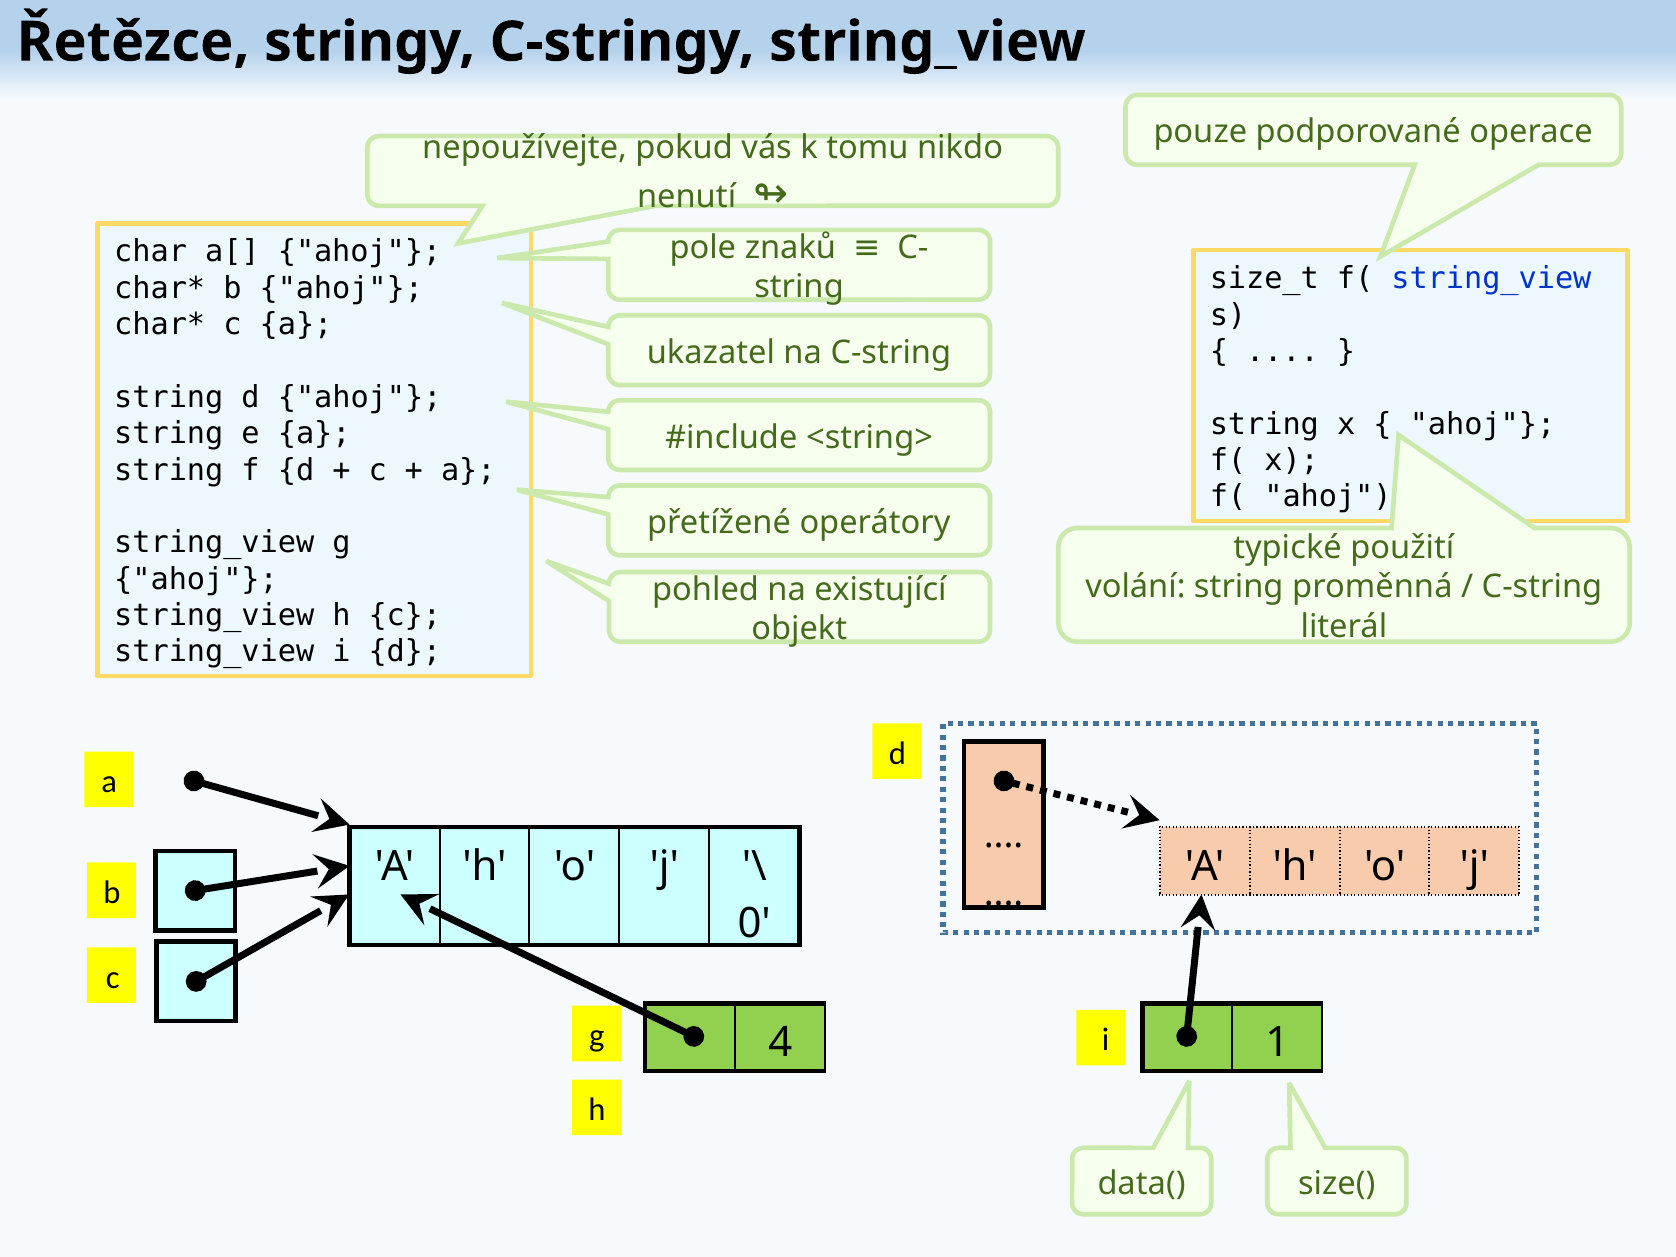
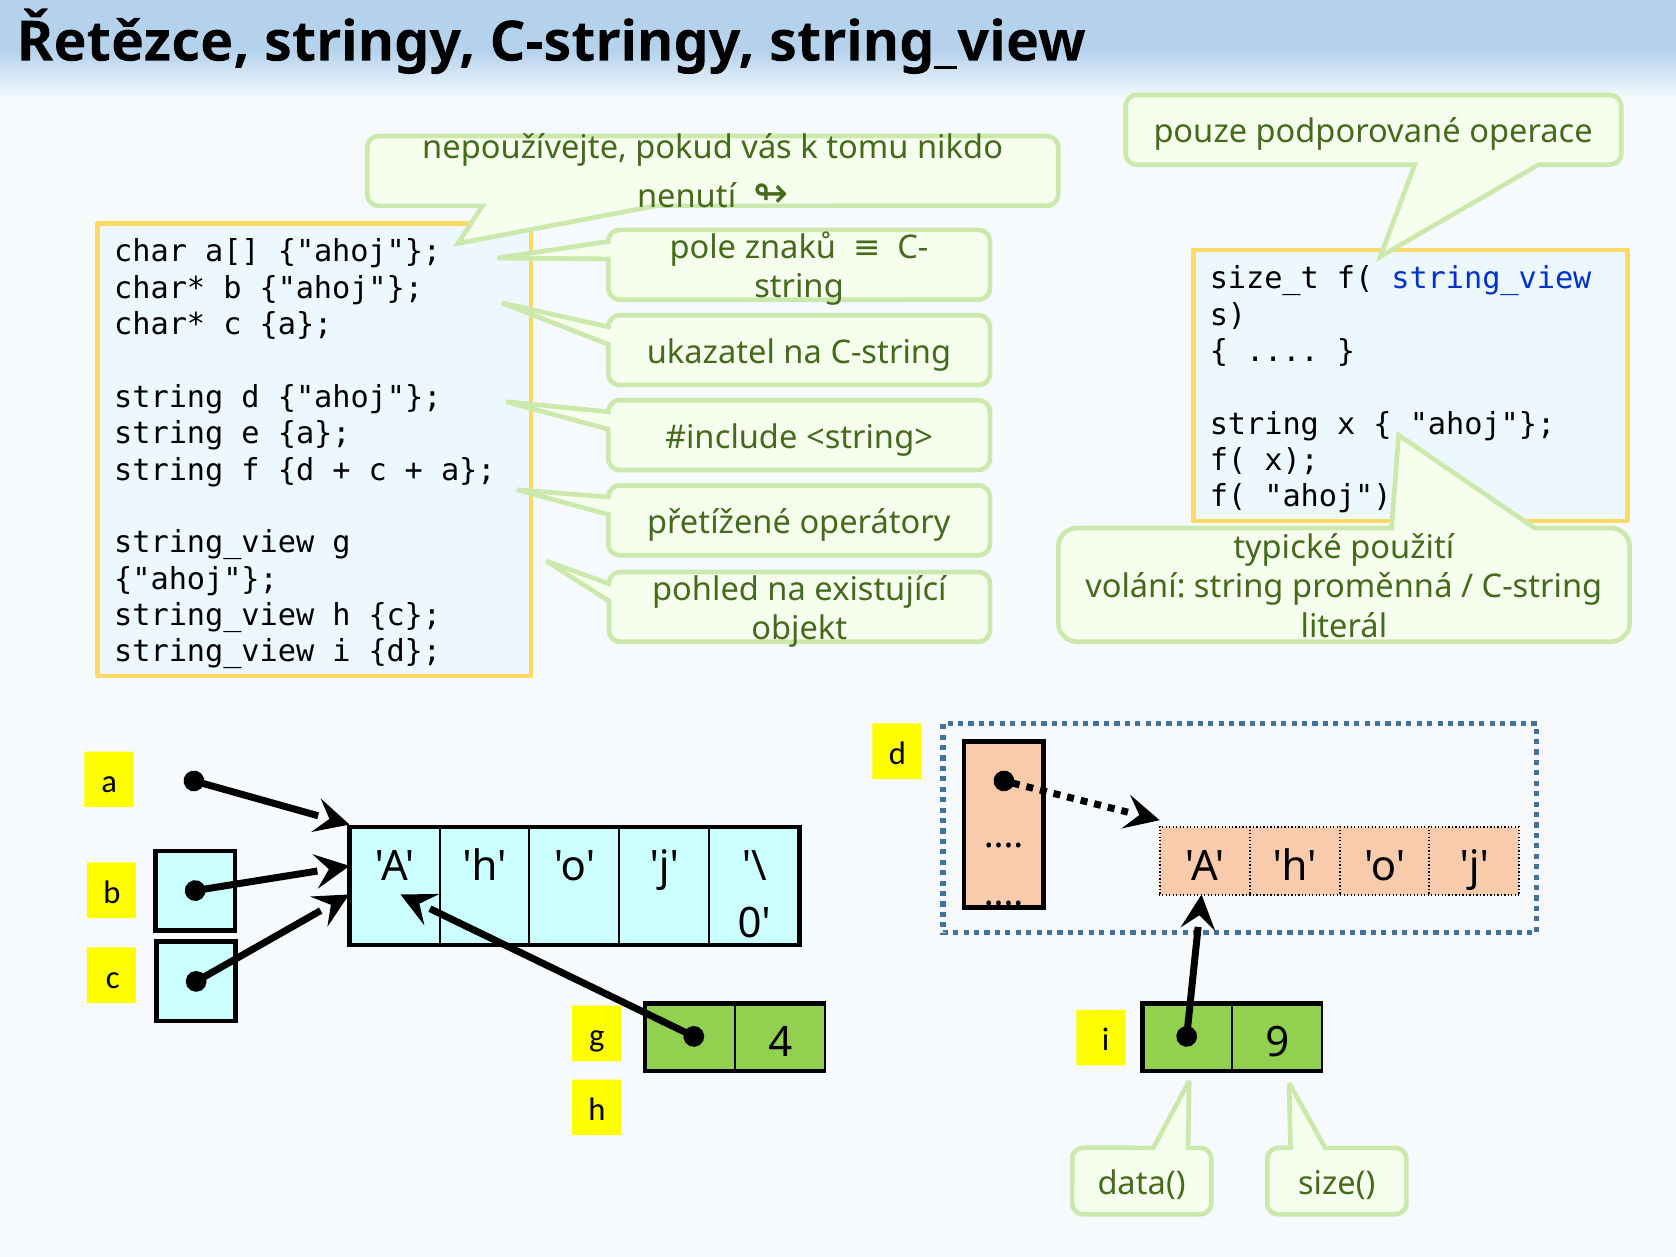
1: 1 -> 9 (1277, 1043)
